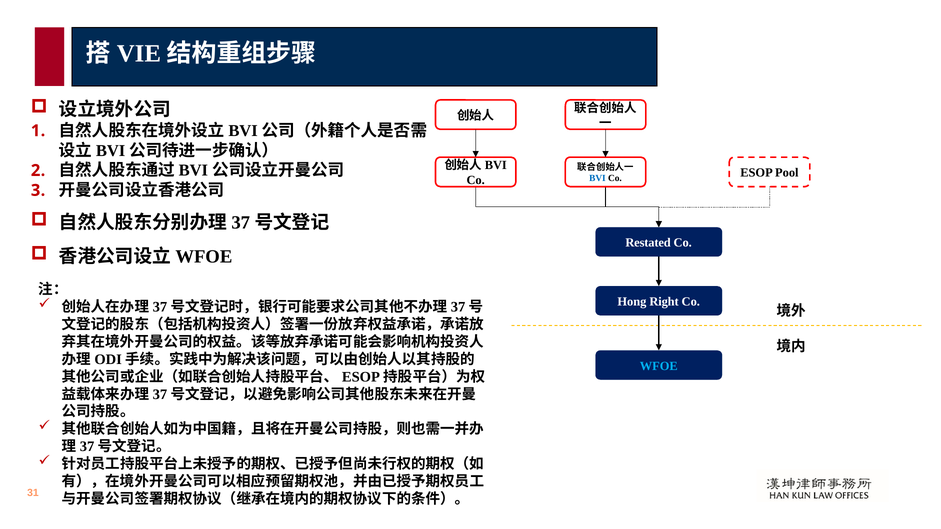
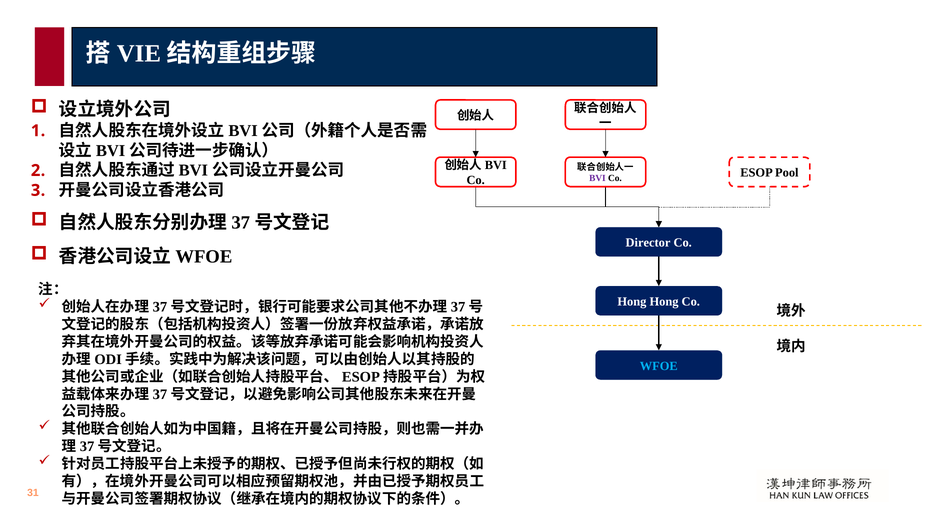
BVI colour: blue -> purple (597, 178)
Restated: Restated -> Director (648, 243)
Hong Right: Right -> Hong (664, 302)
